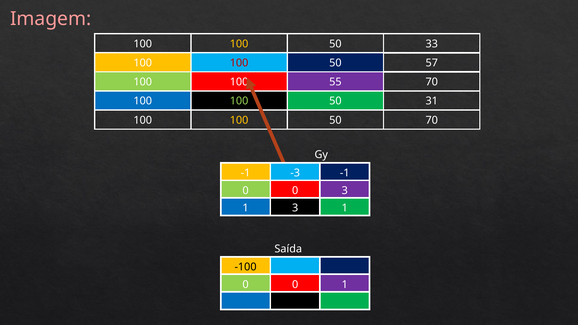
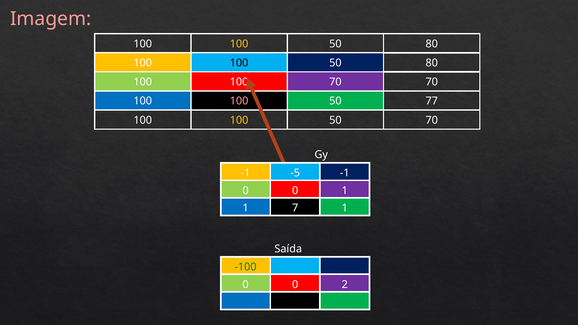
33: 33 -> 80 (432, 44)
100 colour: red -> black (239, 63)
57: 57 -> 80 (432, 63)
55: 55 -> 70 (335, 82)
100 colour: light green -> pink (239, 101)
31: 31 -> 77 (432, 101)
-3: -3 -> -5 (295, 173)
0 3: 3 -> 1 (345, 191)
1 3: 3 -> 7 (295, 208)
-100 colour: black -> green (246, 267)
0 1: 1 -> 2 (345, 285)
